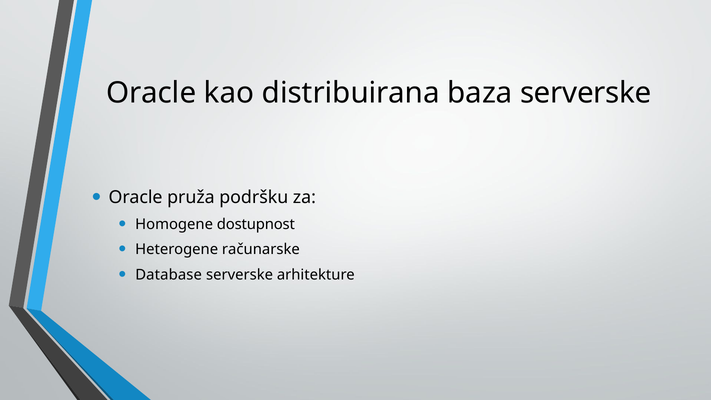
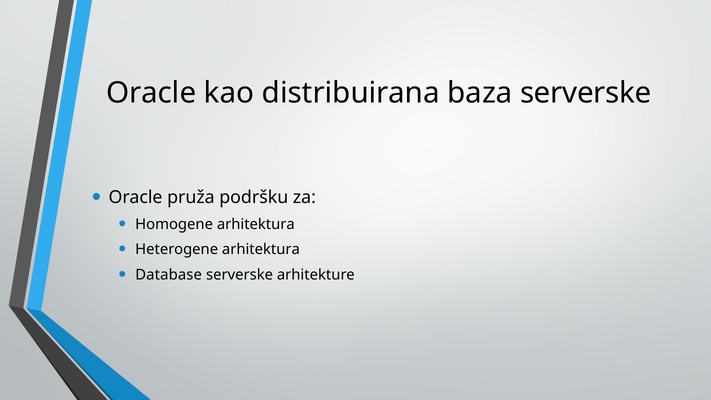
Homogene dostupnost: dostupnost -> arhitektura (256, 224)
Heterogene računarske: računarske -> arhitektura (261, 249)
